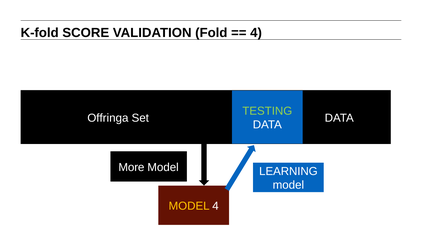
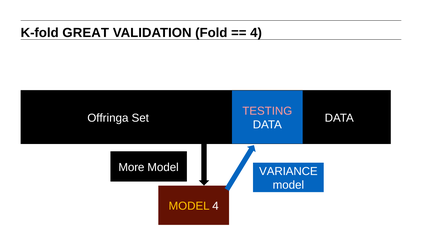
SCORE: SCORE -> GREAT (86, 33)
TESTING colour: light green -> pink (267, 111)
LEARNING: LEARNING -> VARIANCE (288, 171)
